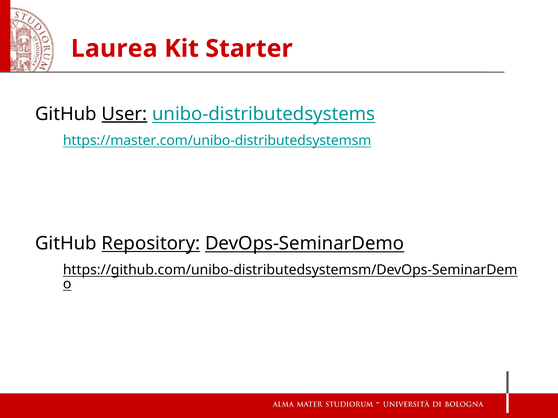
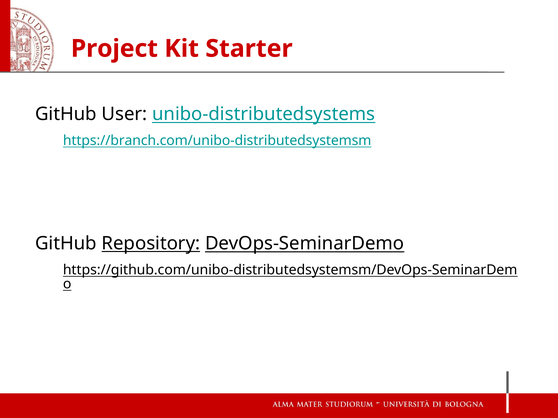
Laurea: Laurea -> Project (114, 49)
User underline: present -> none (124, 114)
https://master.com/unibo-distributedsystemsm: https://master.com/unibo-distributedsystemsm -> https://branch.com/unibo-distributedsystemsm (217, 141)
